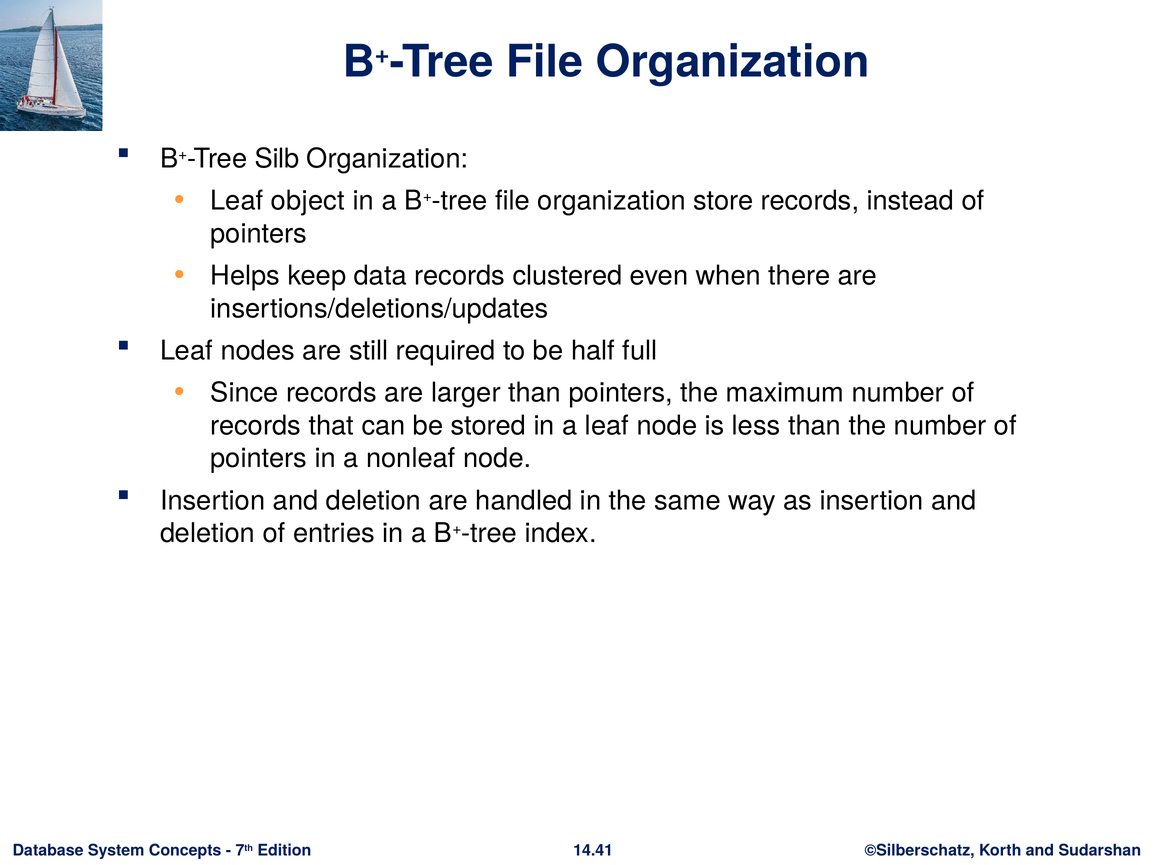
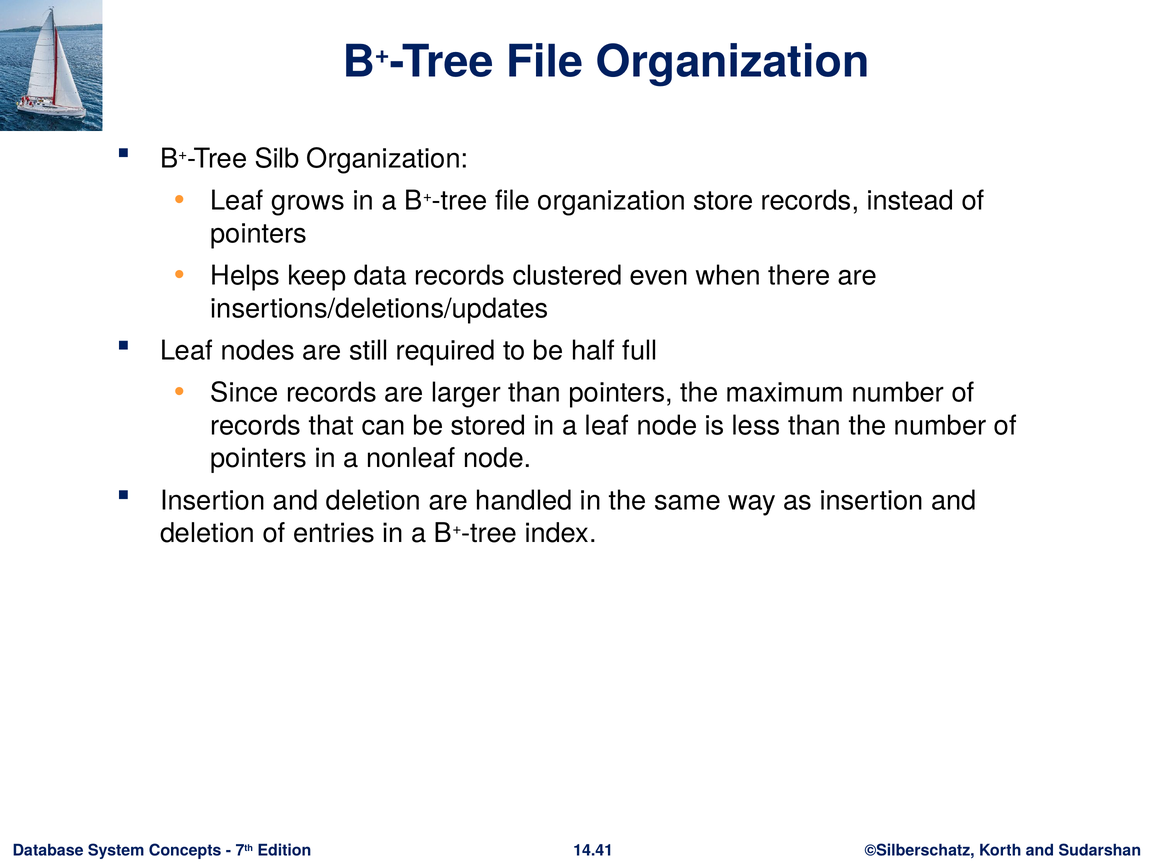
object: object -> grows (308, 201)
